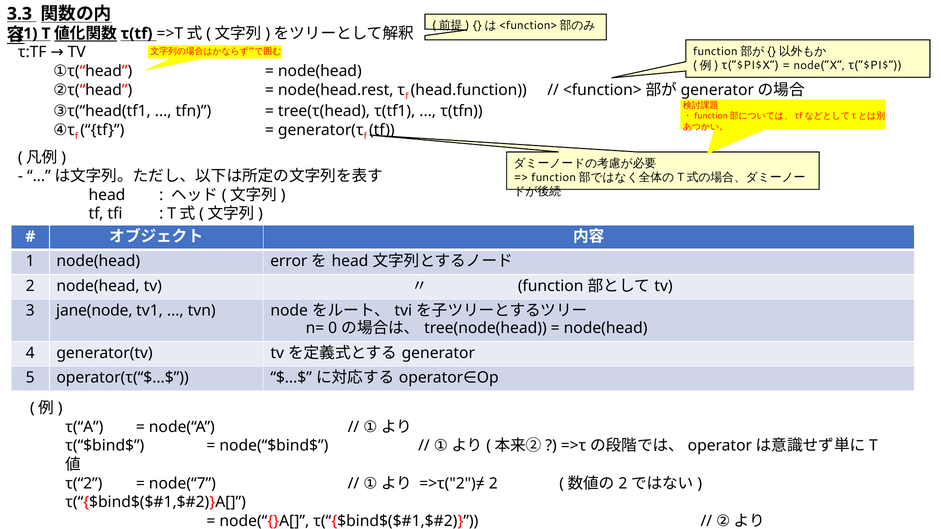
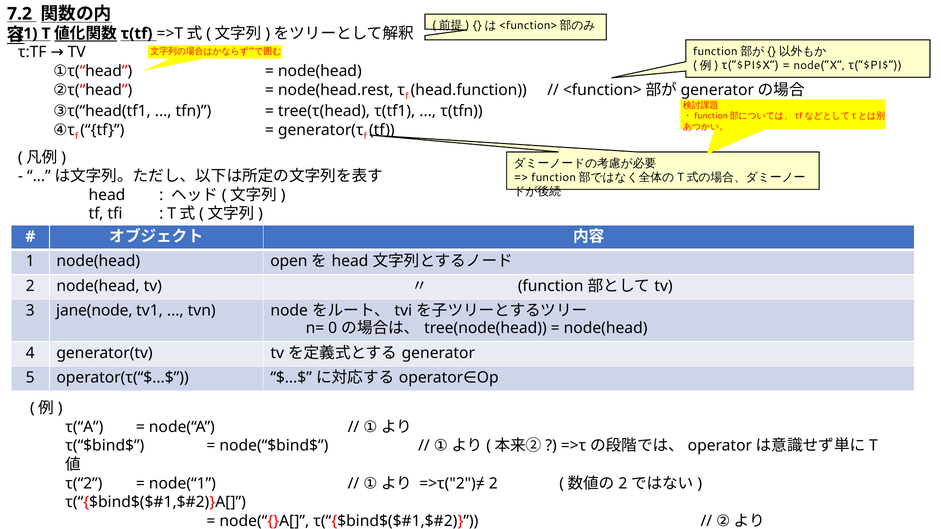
3.3: 3.3 -> 7.2 (19, 14)
error: error -> open (289, 261)
node(“7: node(“7 -> node(“1 (182, 484)
